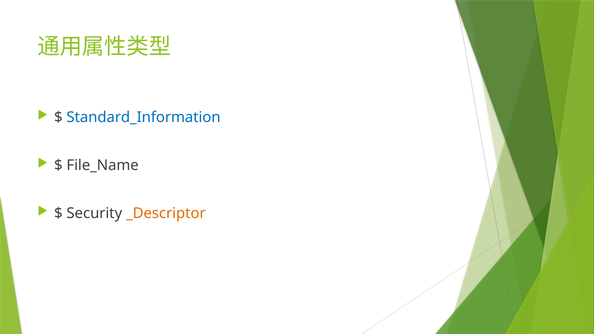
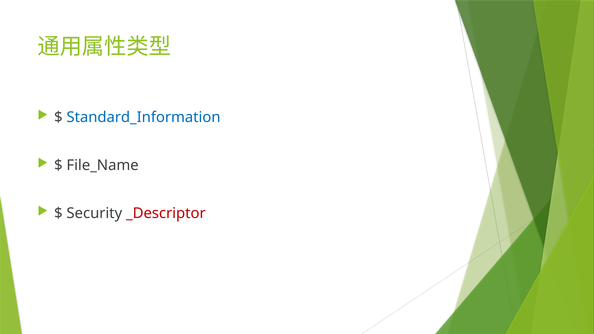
_Descriptor colour: orange -> red (166, 213)
